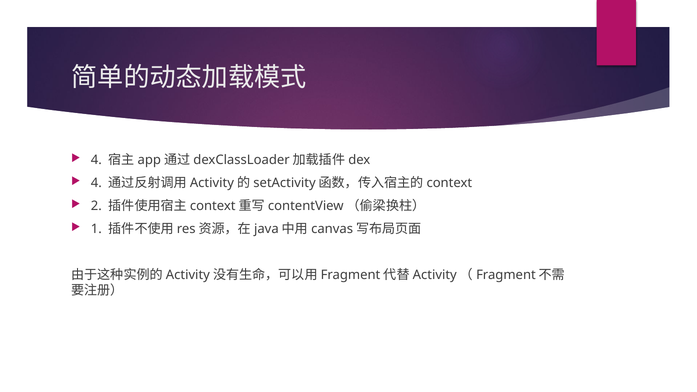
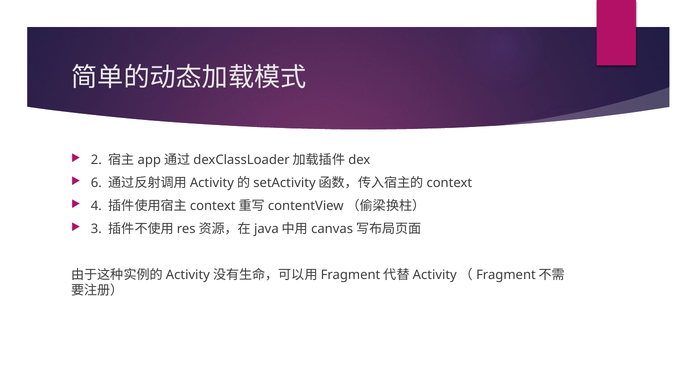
4: 4 -> 2 (96, 160)
4: 4 -> 6 (96, 183)
2: 2 -> 4 (96, 206)
1: 1 -> 3 (96, 229)
